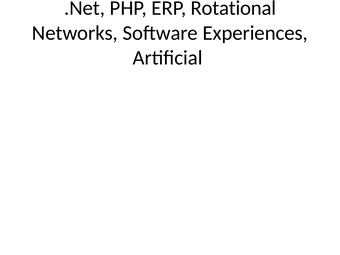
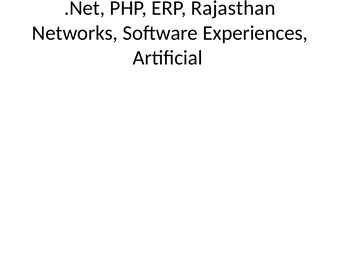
Rotational: Rotational -> Rajasthan (233, 8)
